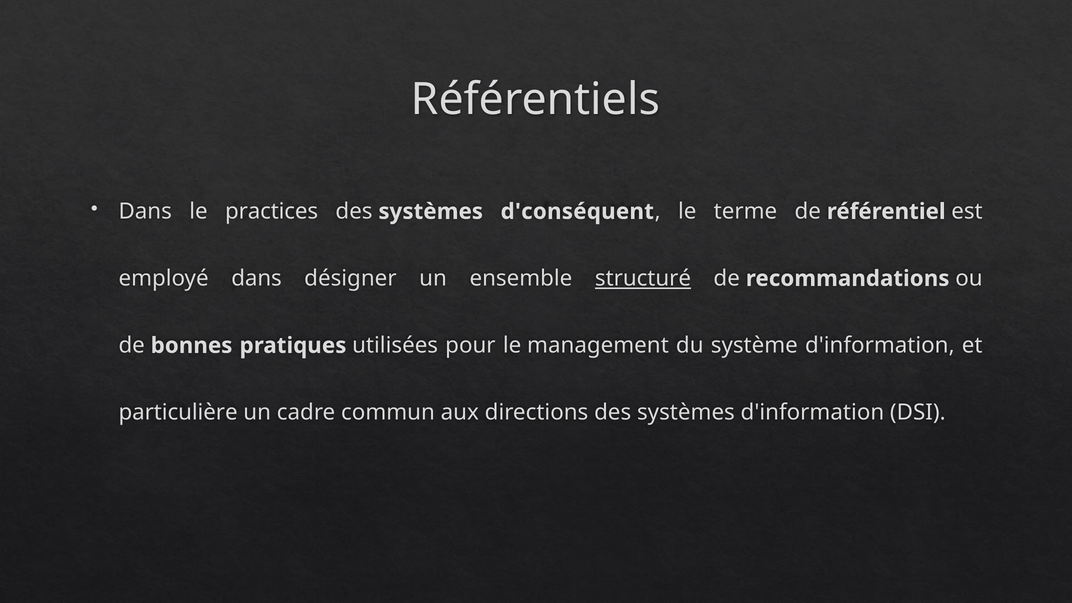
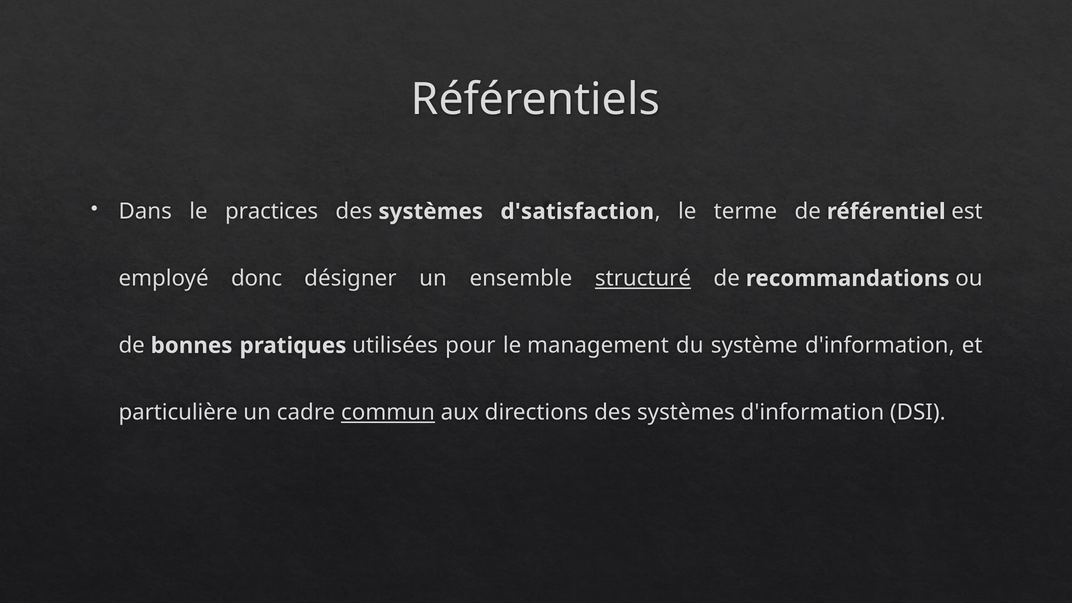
d'conséquent: d'conséquent -> d'satisfaction (577, 212)
employé dans: dans -> donc (257, 279)
commun underline: none -> present (388, 413)
